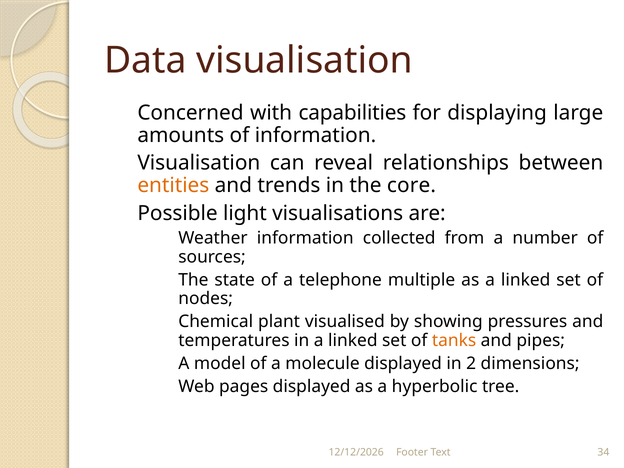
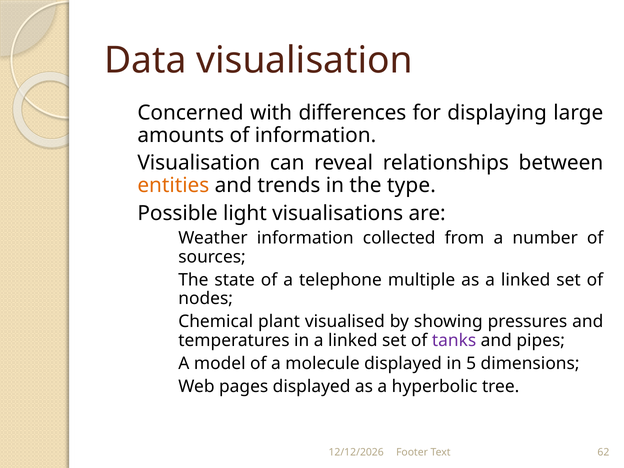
capabilities: capabilities -> differences (352, 113)
core: core -> type (411, 186)
tanks colour: orange -> purple (454, 340)
2: 2 -> 5 (471, 363)
34: 34 -> 62 (603, 453)
